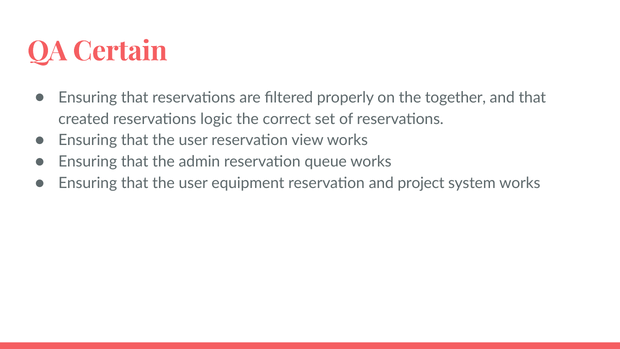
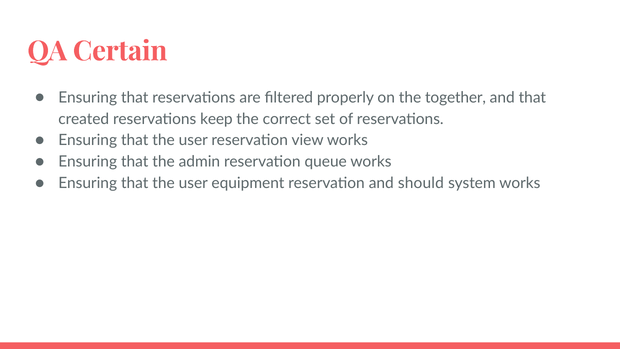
logic: logic -> keep (216, 119)
project: project -> should (421, 183)
